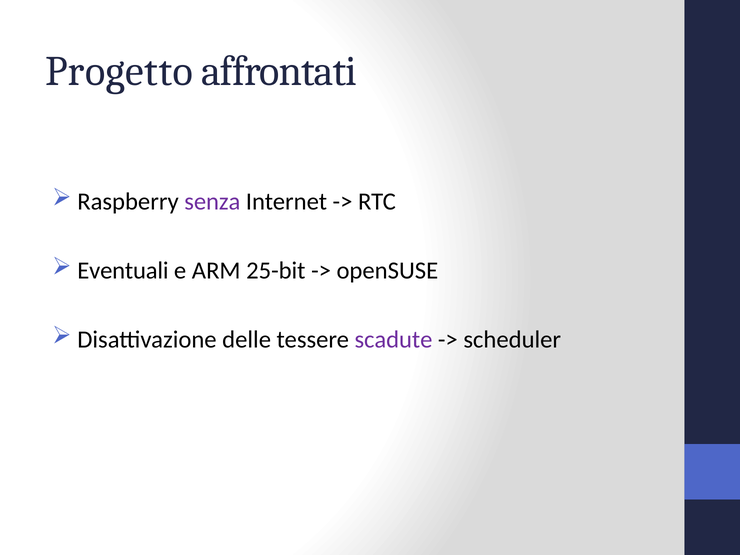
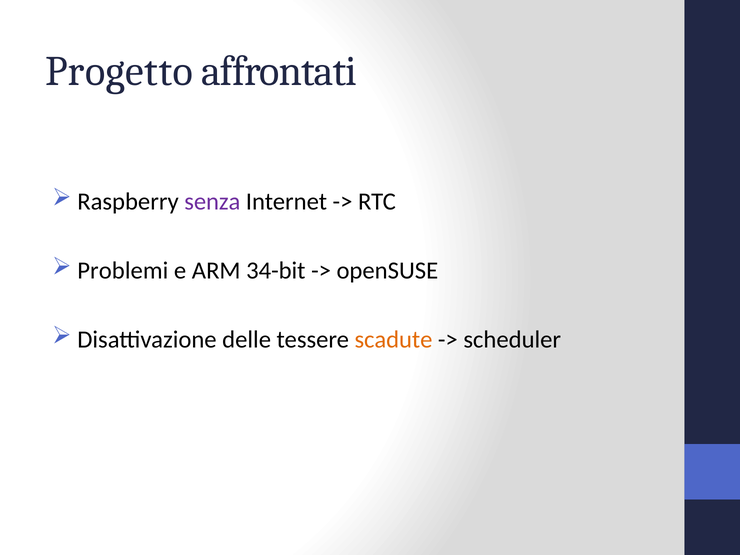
Eventuali: Eventuali -> Problemi (123, 271)
25-bit: 25-bit -> 34-bit (276, 271)
scadute colour: purple -> orange (393, 340)
